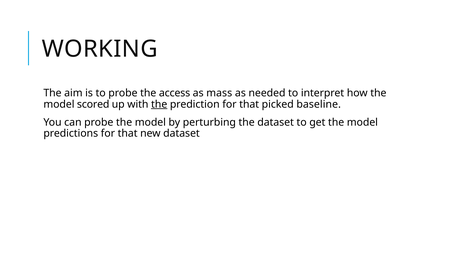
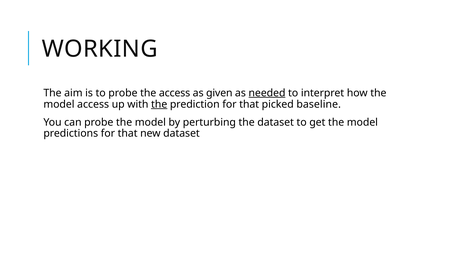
mass: mass -> given (219, 93)
needed underline: none -> present (267, 93)
model scored: scored -> access (93, 104)
